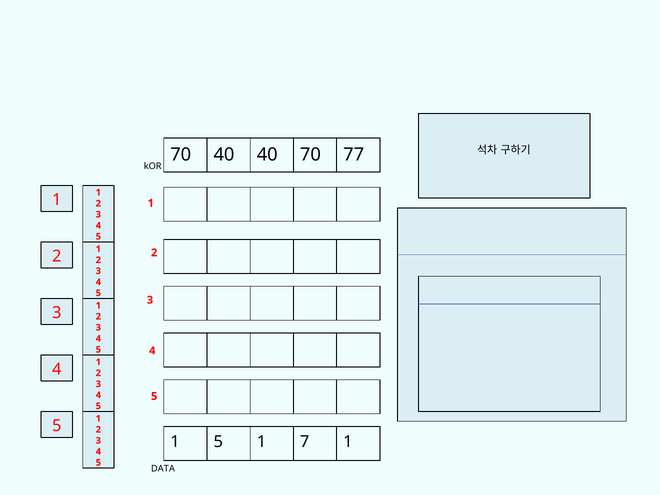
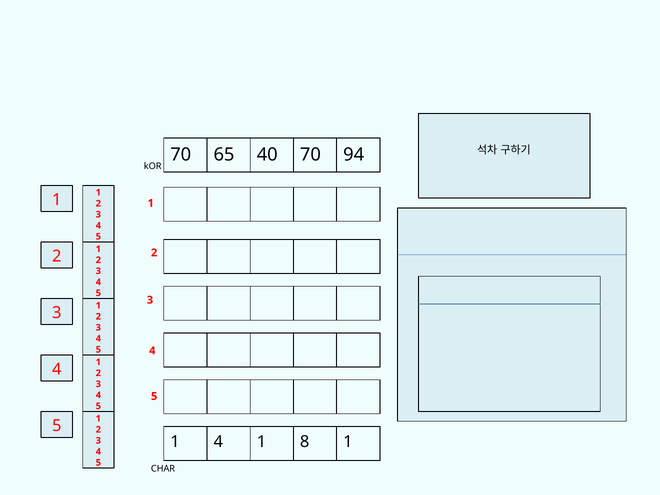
70 40: 40 -> 65 (224, 155)
77: 77 -> 94 (354, 155)
1 5: 5 -> 4 (218, 442)
7: 7 -> 8 (305, 442)
DATA: DATA -> CHAR (163, 469)
